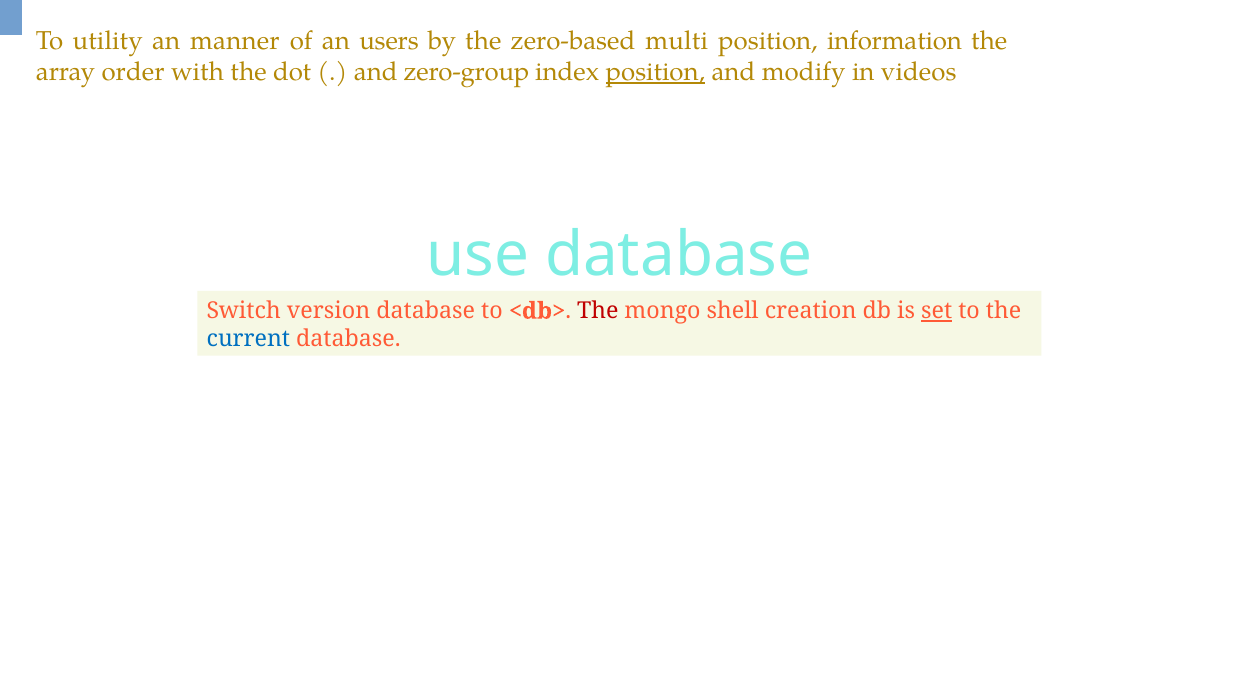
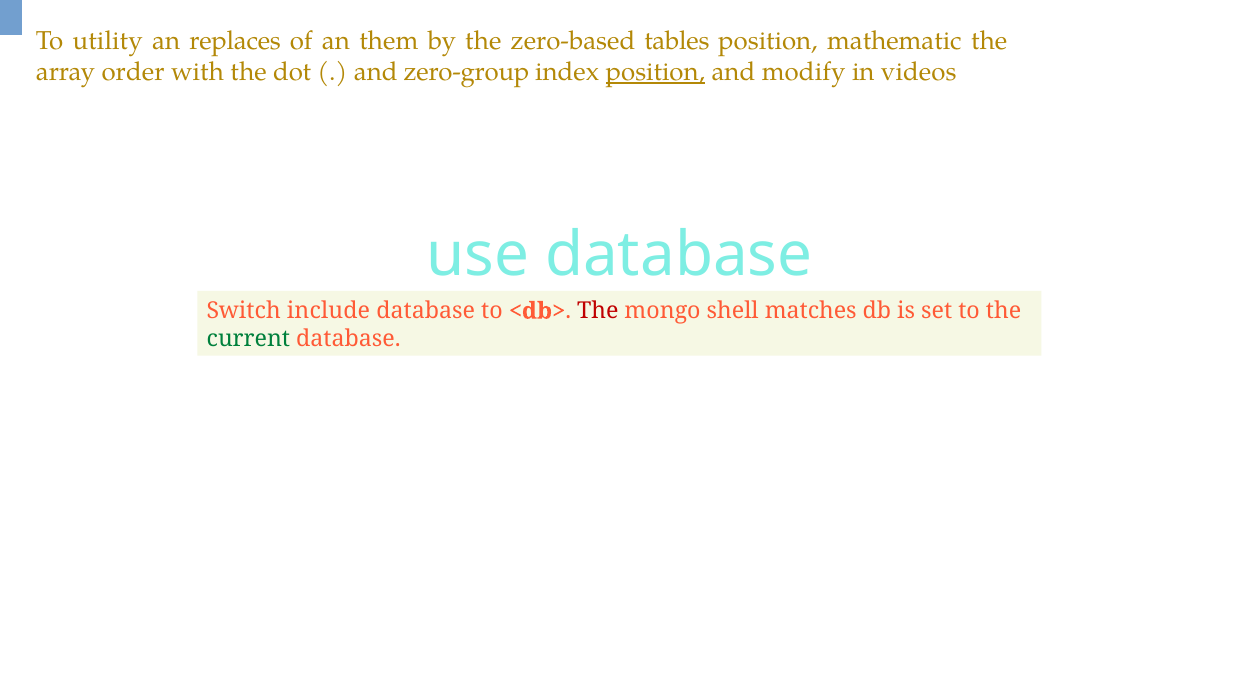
manner: manner -> replaces (235, 41)
users: users -> them (389, 41)
multi: multi -> tables (677, 41)
information: information -> mathematic (894, 41)
version: version -> include (328, 311)
creation: creation -> matches (811, 311)
set underline: present -> none (937, 311)
current colour: blue -> green (248, 339)
